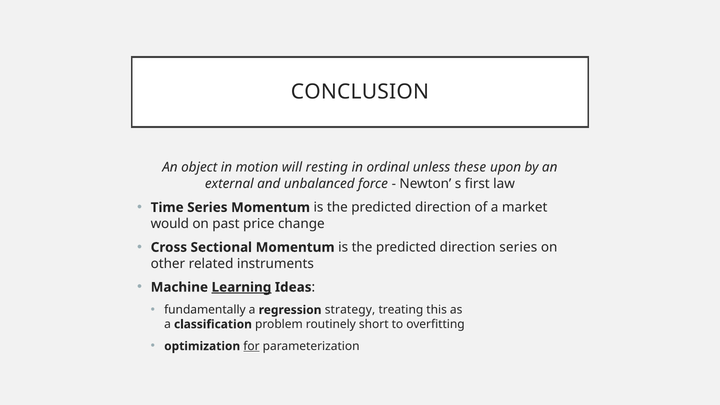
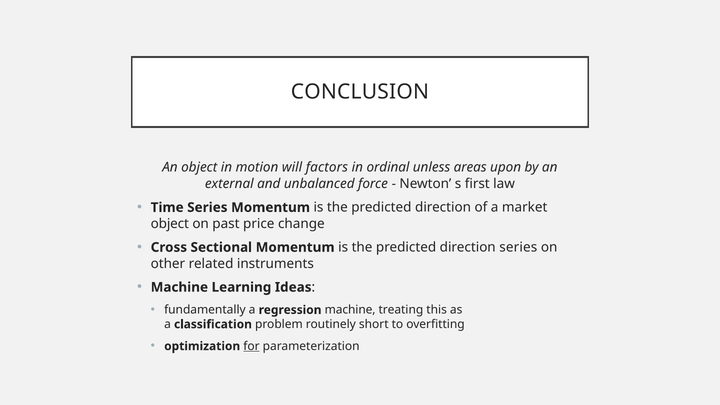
resting: resting -> factors (327, 168)
these: these -> areas (470, 168)
would: would -> object (170, 224)
Learning underline: present -> none (241, 287)
regression strategy: strategy -> machine (350, 310)
